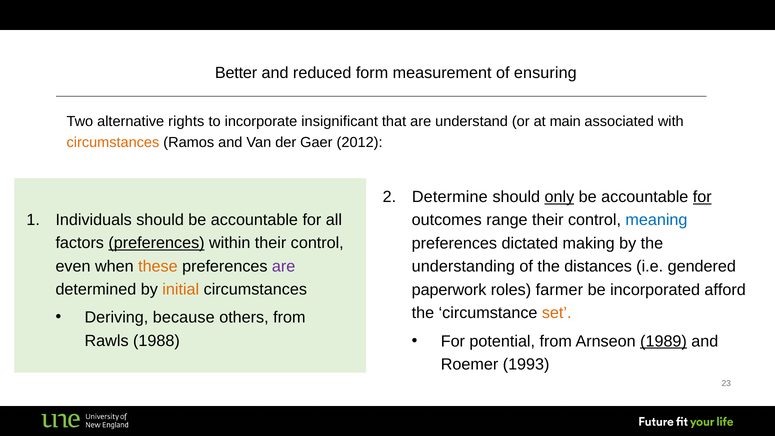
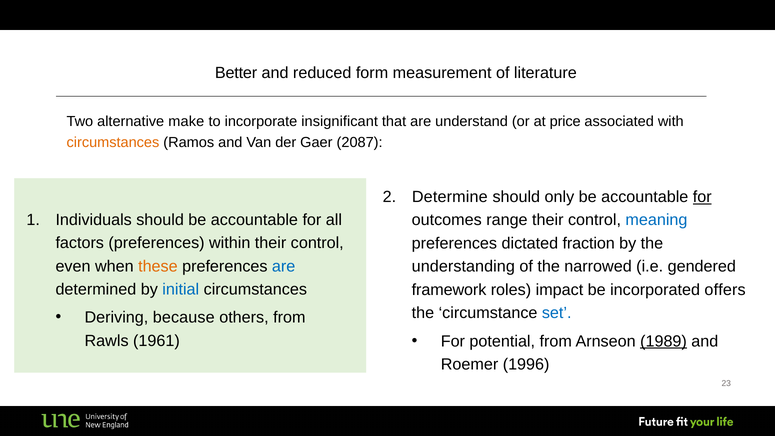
ensuring: ensuring -> literature (545, 73)
rights: rights -> make (186, 121)
main: main -> price (565, 121)
2012: 2012 -> 2087 (360, 142)
only underline: present -> none (559, 197)
preferences underline: present -> none (157, 243)
making: making -> fraction (589, 243)
are colour: purple -> blue (284, 266)
distances: distances -> narrowed (598, 267)
initial colour: orange -> blue (181, 289)
paperwork: paperwork -> framework (449, 290)
farmer: farmer -> impact (559, 290)
afford: afford -> offers (725, 290)
set colour: orange -> blue (557, 313)
1988: 1988 -> 1961 (156, 341)
1993: 1993 -> 1996 (526, 364)
